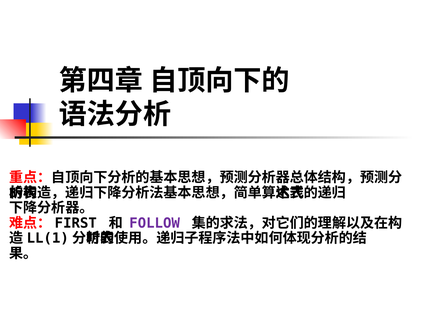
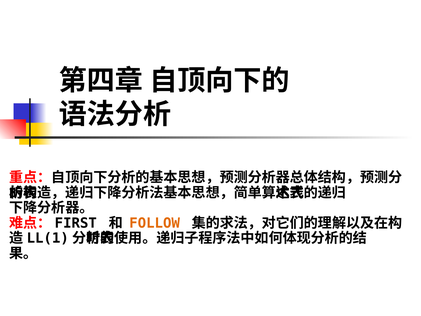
FOLLOW colour: purple -> orange (155, 223)
